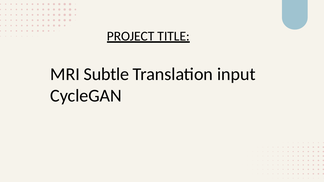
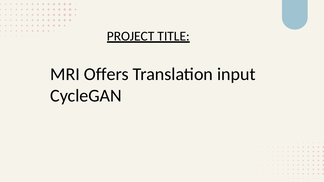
Subtle: Subtle -> Offers (106, 74)
